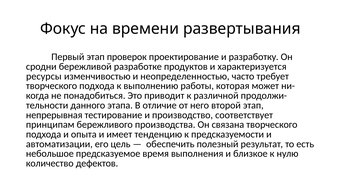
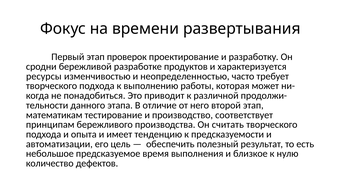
непрерывная: непрерывная -> математикам (54, 115)
связана: связана -> считать (228, 125)
